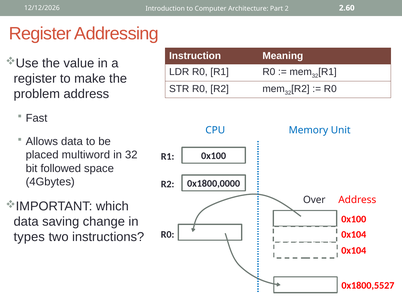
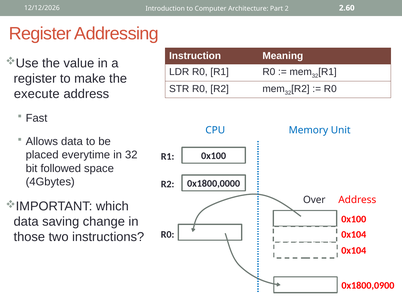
problem: problem -> execute (37, 94)
multiword: multiword -> everytime (86, 155)
types: types -> those (29, 237)
0x1800,5527: 0x1800,5527 -> 0x1800,0900 (368, 286)
